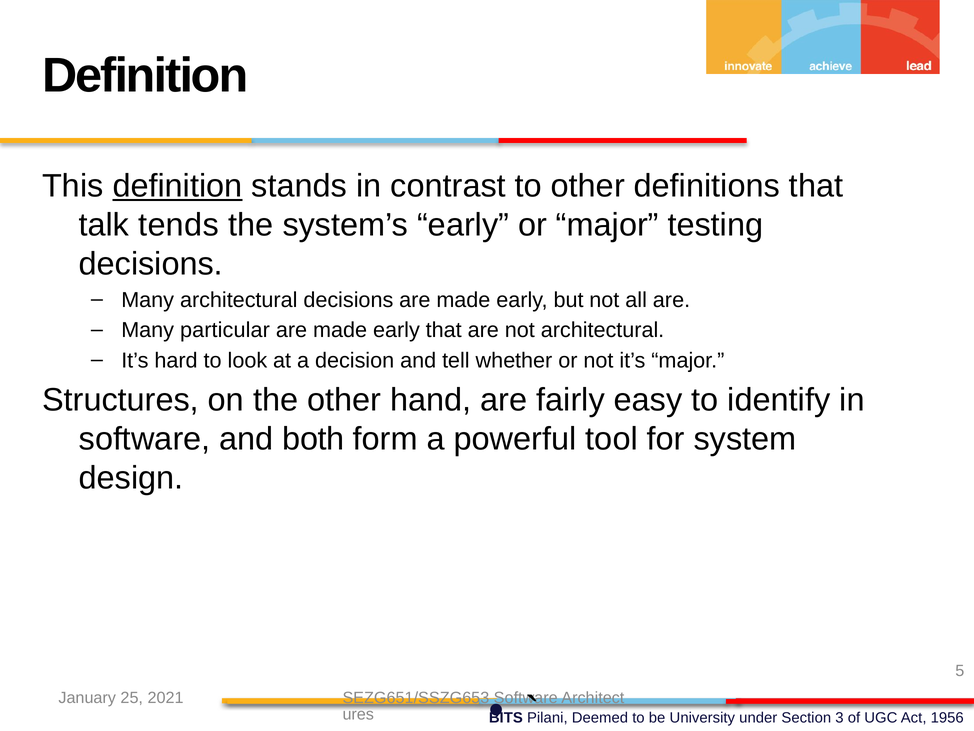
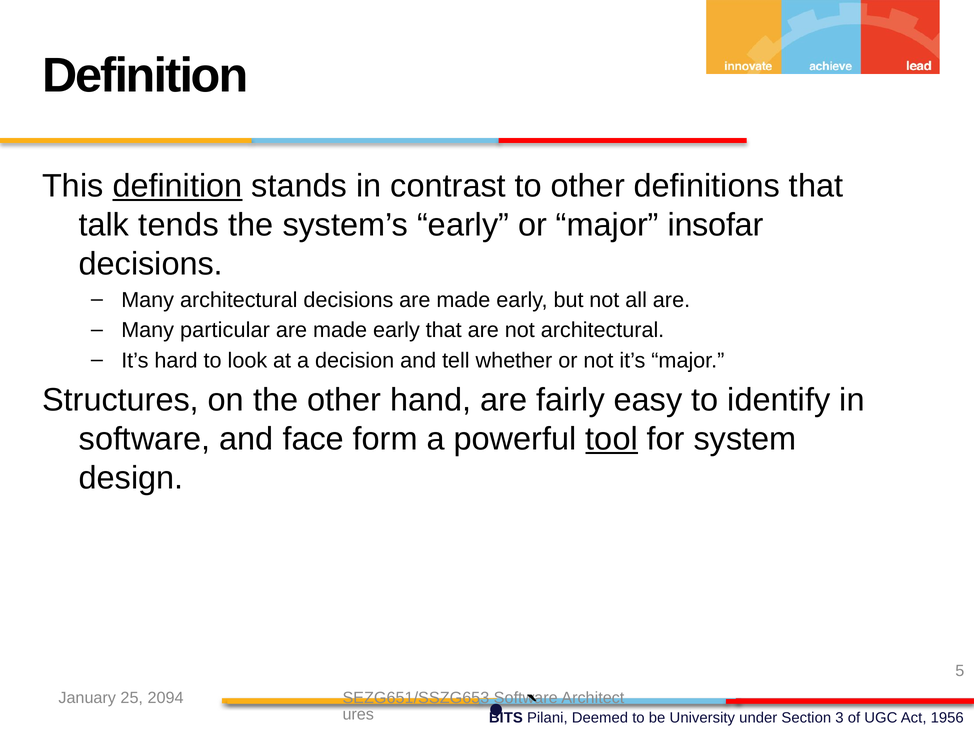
testing: testing -> insofar (716, 225)
both: both -> face (313, 439)
tool underline: none -> present (612, 439)
2021: 2021 -> 2094 (166, 698)
